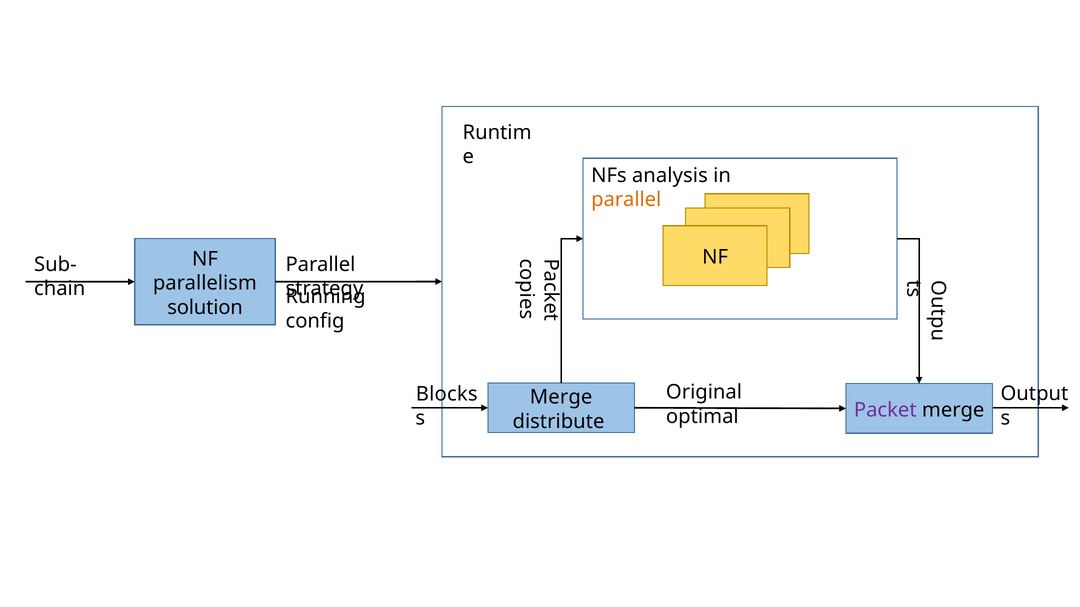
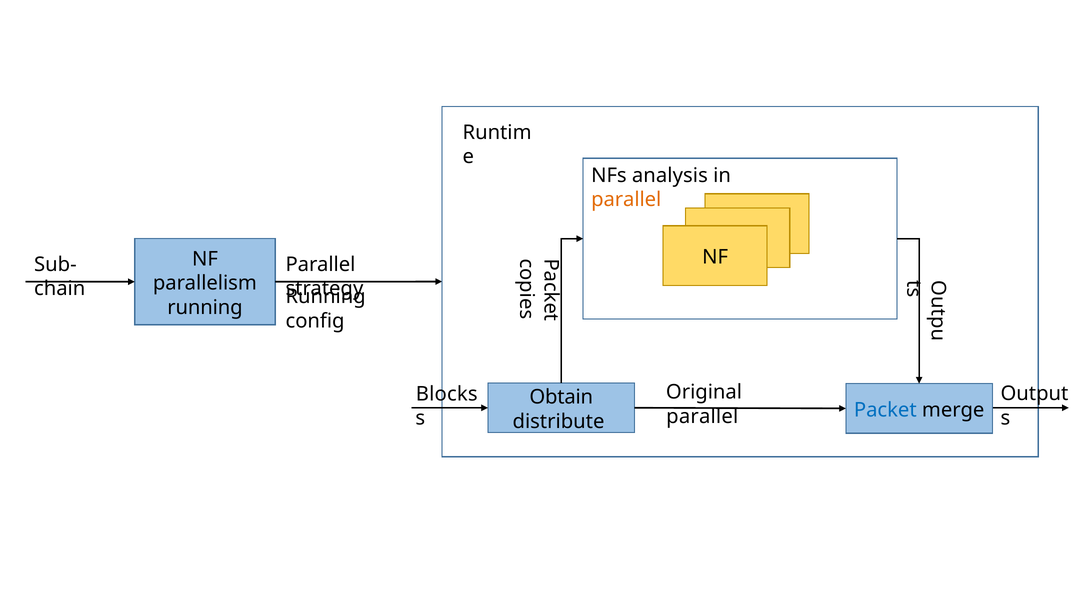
solution: solution -> running (205, 308)
Merge: Merge -> Obtain (561, 397)
Packet colour: purple -> blue (885, 410)
optimal: optimal -> parallel (702, 417)
